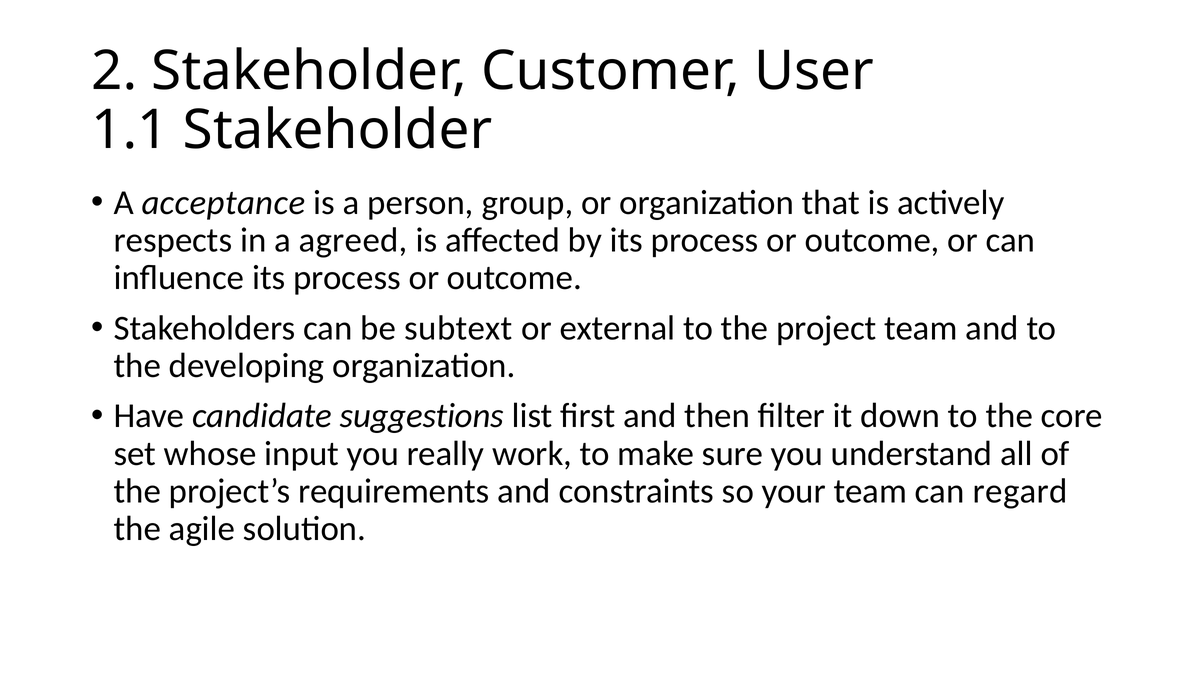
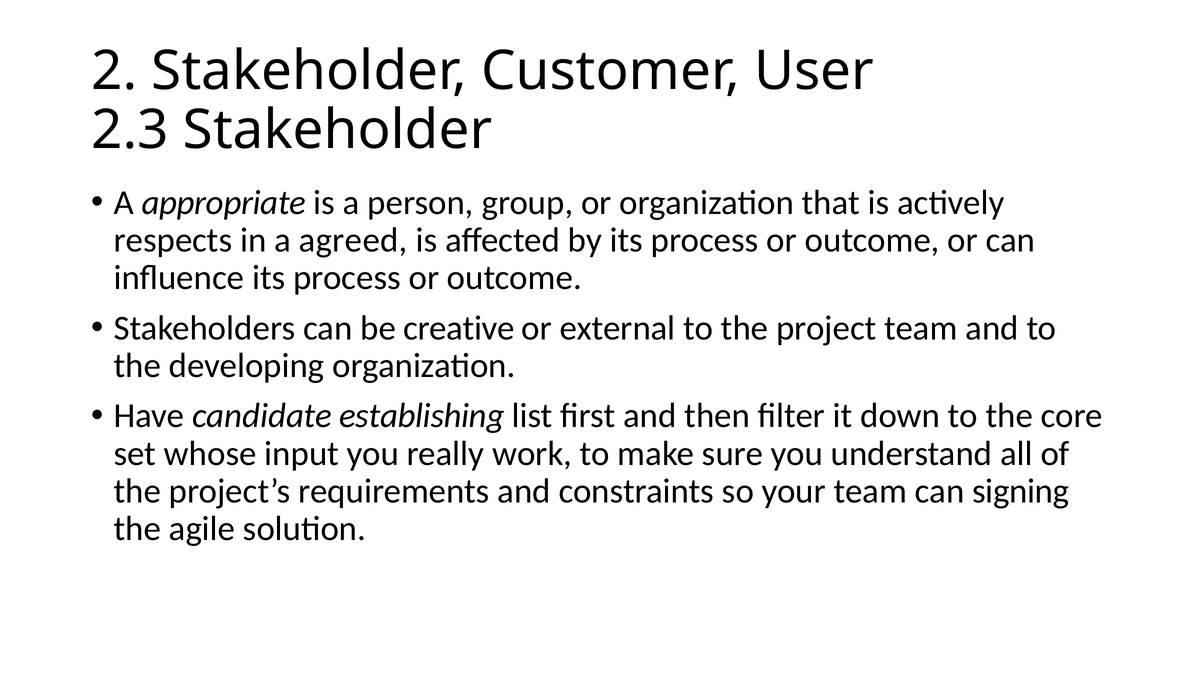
1.1: 1.1 -> 2.3 (130, 130)
acceptance: acceptance -> appropriate (224, 202)
subtext: subtext -> creative (459, 328)
suggestions: suggestions -> establishing (422, 415)
regard: regard -> signing (1021, 491)
